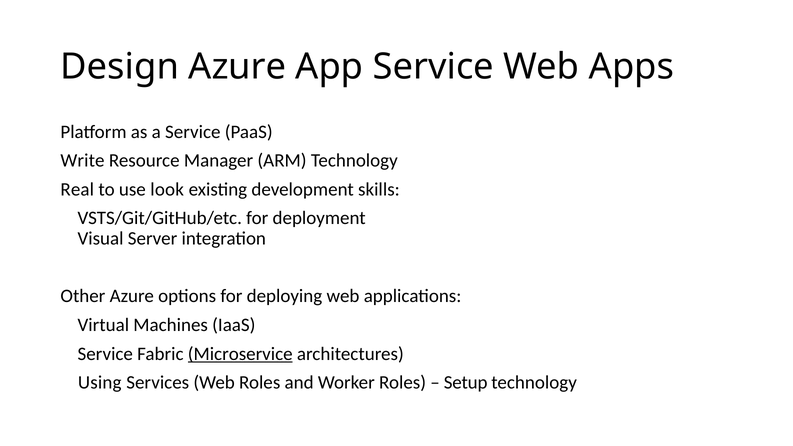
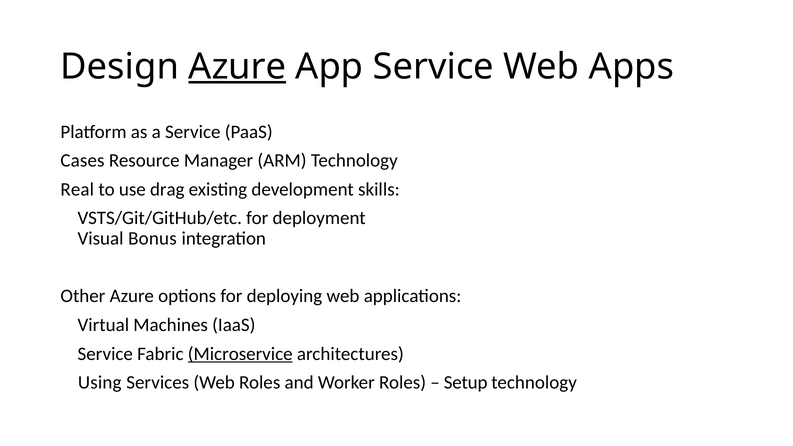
Azure underline: none -> present (237, 67)
Write: Write -> Cases (82, 161)
look: look -> drag (167, 189)
Server: Server -> Bonus (152, 239)
